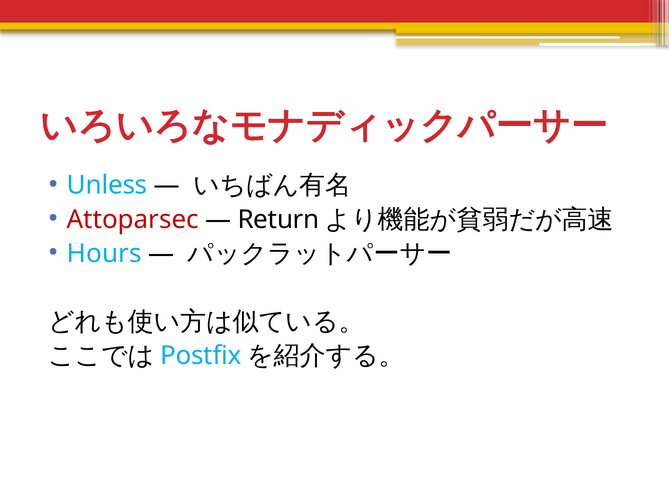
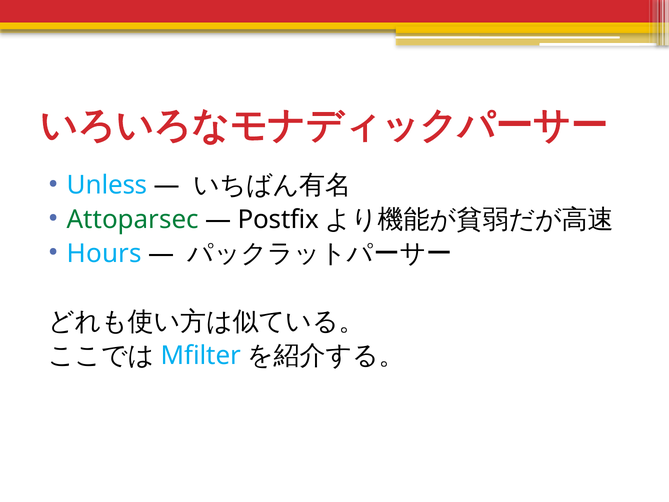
Attoparsec colour: red -> green (133, 219)
Return: Return -> Postfix (278, 219)
Postfix: Postfix -> Mfilter (201, 355)
